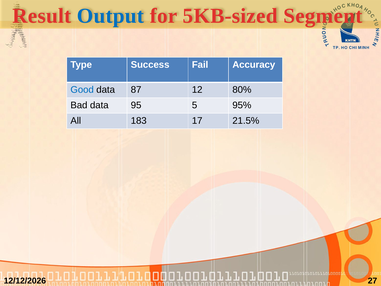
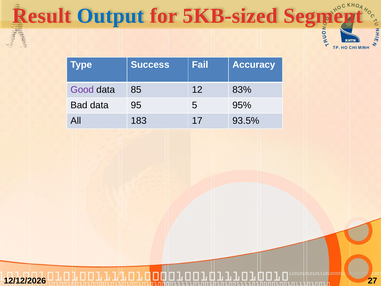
Good colour: blue -> purple (82, 90)
87: 87 -> 85 (136, 90)
80%: 80% -> 83% (242, 90)
21.5%: 21.5% -> 93.5% (246, 121)
